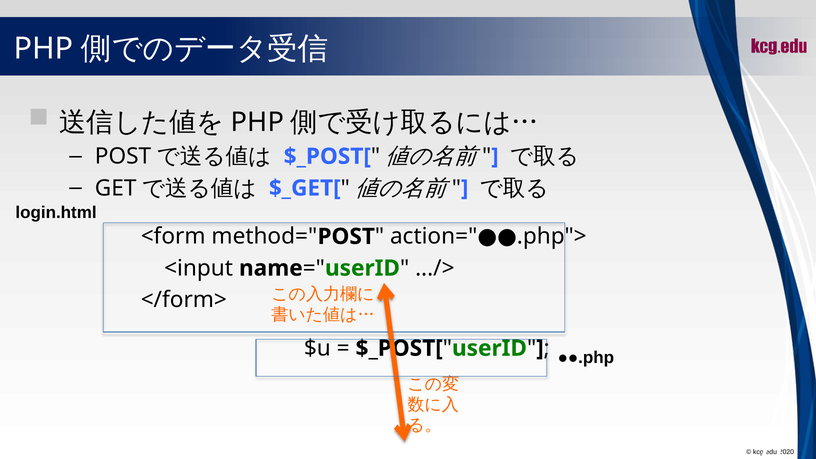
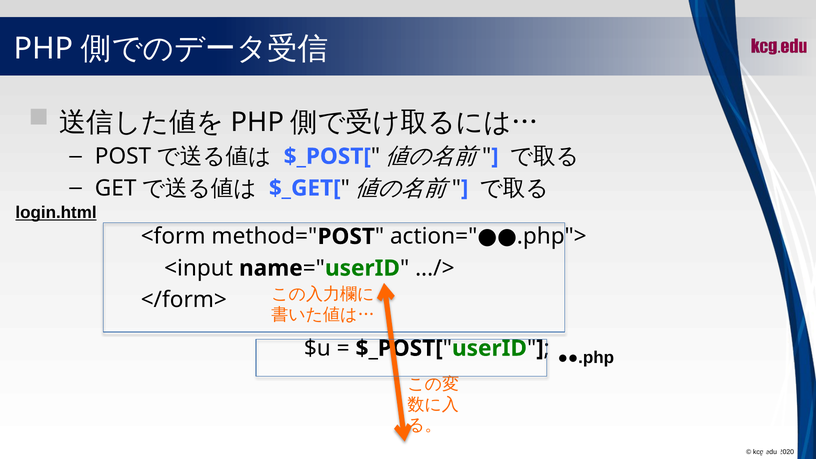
login.html underline: none -> present (56, 213)
